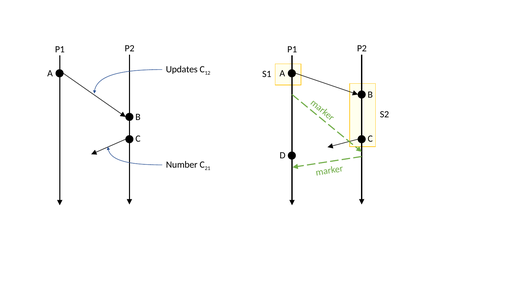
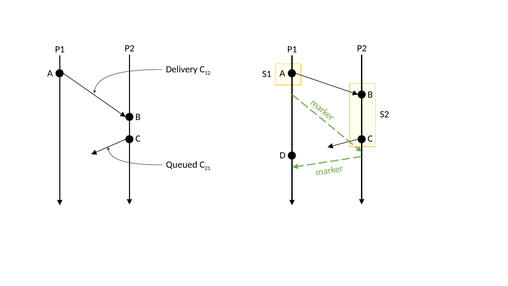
Updates: Updates -> Delivery (182, 69)
Number: Number -> Queued (182, 165)
